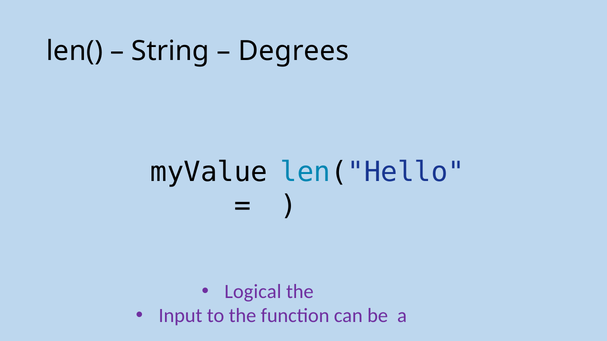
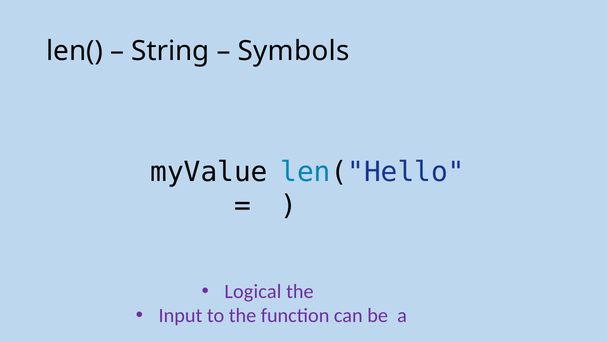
Degrees: Degrees -> Symbols (294, 51)
